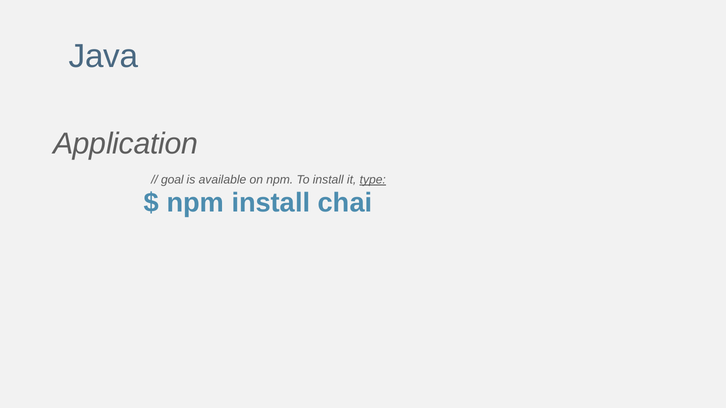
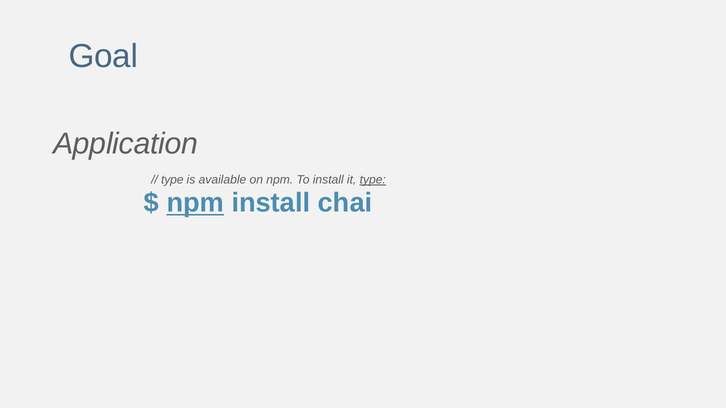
Java: Java -> Goal (103, 56)
goal: goal -> type (172, 180)
npm underline: none -> present (195, 203)
